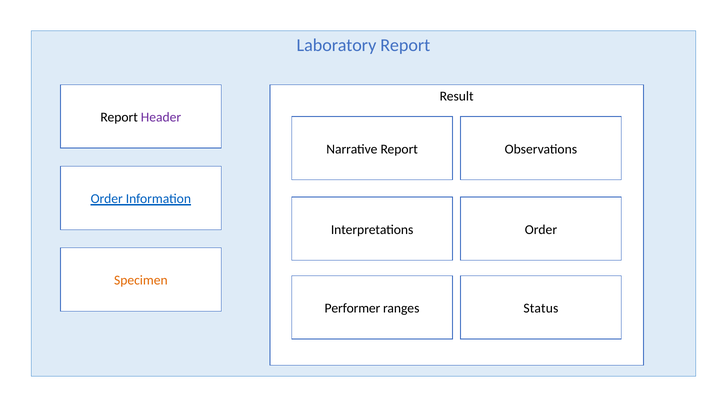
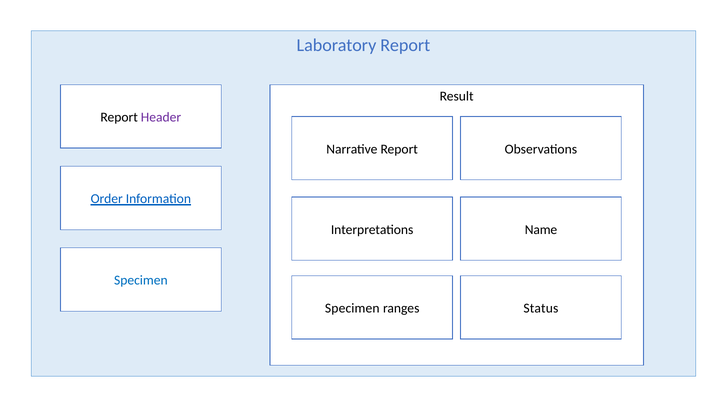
Order: Order -> Name (541, 230)
Specimen colour: orange -> blue (141, 281)
Performer: Performer -> Specimen (352, 309)
